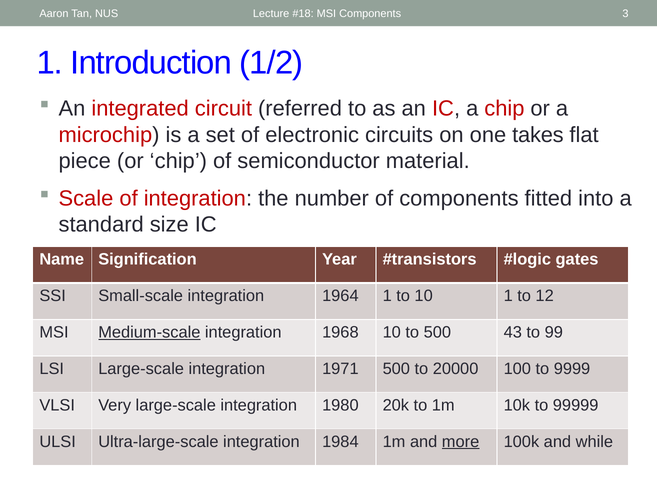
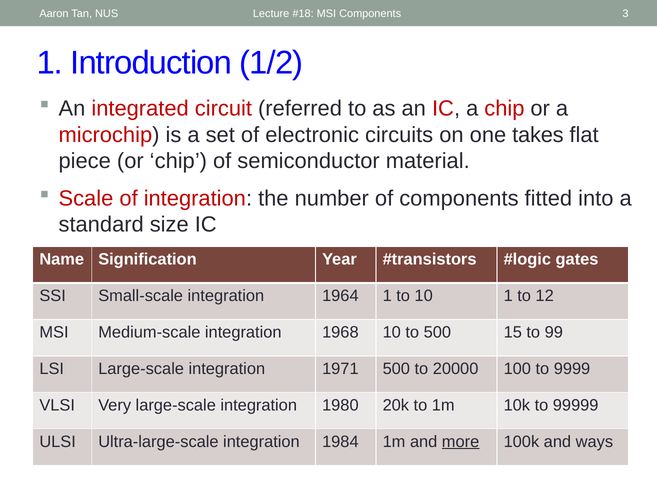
Medium-scale underline: present -> none (149, 332)
43: 43 -> 15 (513, 332)
while: while -> ways (594, 441)
